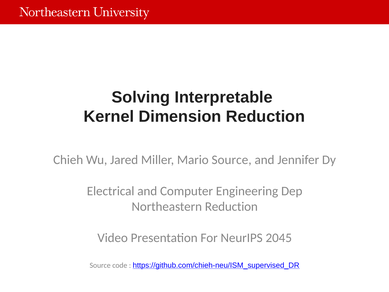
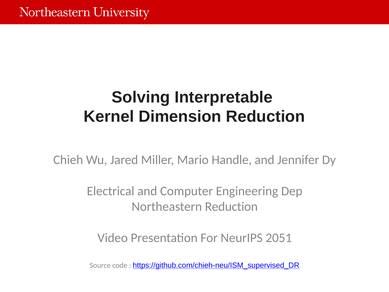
Mario Source: Source -> Handle (232, 160)
2045: 2045 -> 2051 (279, 238)
